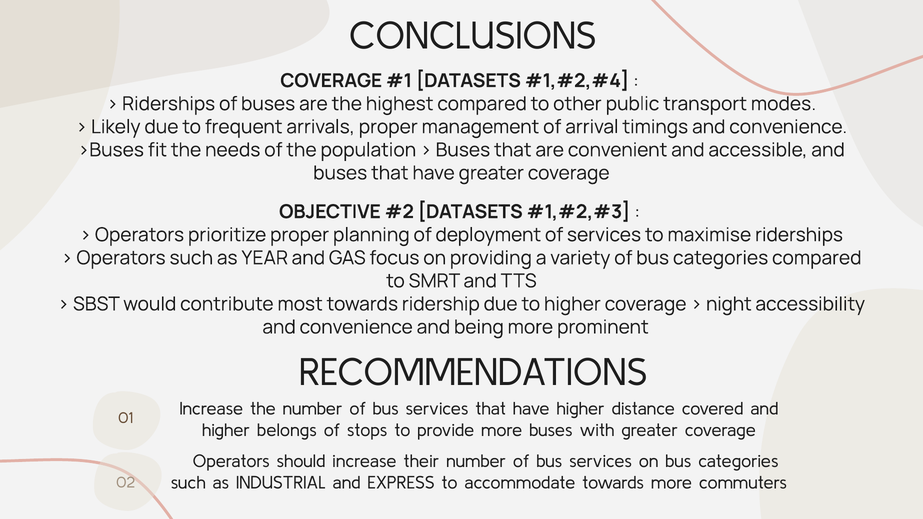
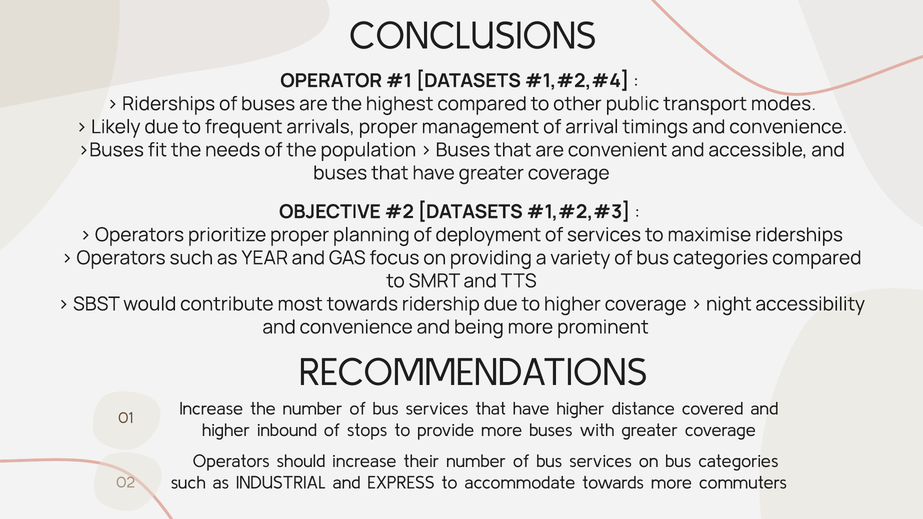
COVERAGE: COVERAGE -> OPERATOR (331, 81)
belongs: belongs -> inbound (287, 430)
